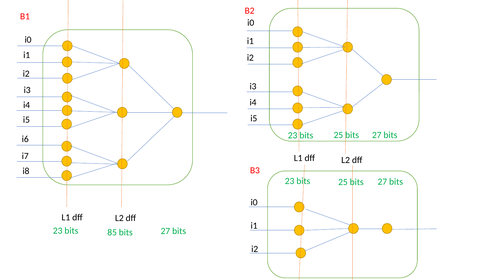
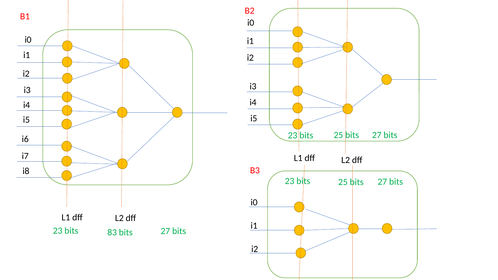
85: 85 -> 83 (112, 232)
